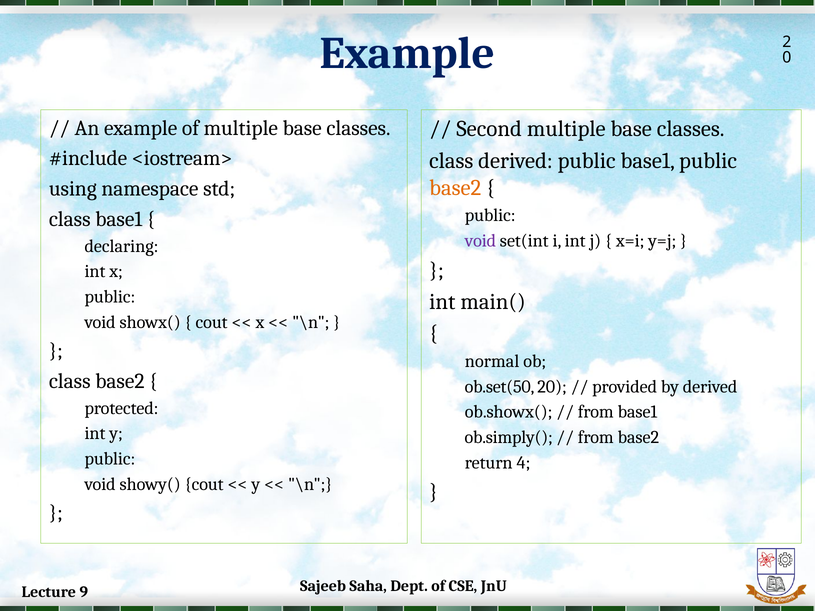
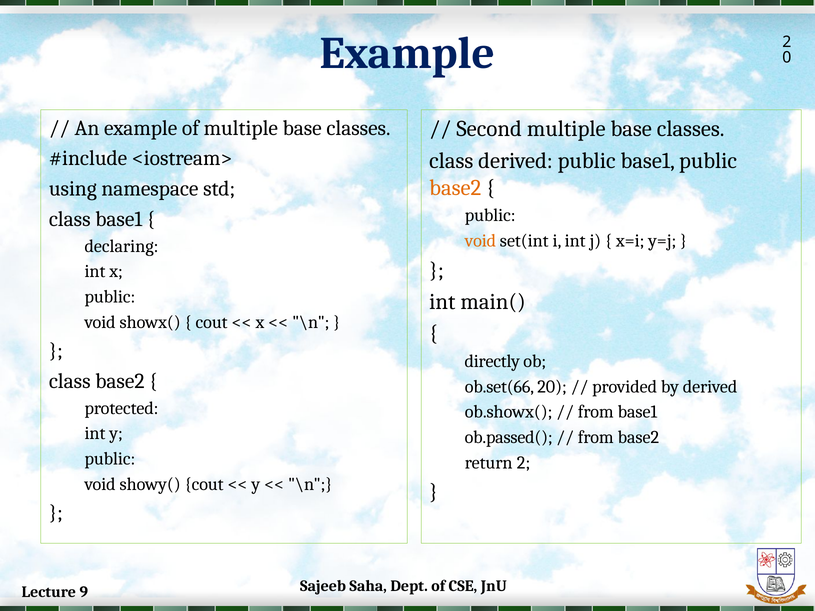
void colour: purple -> orange (480, 241)
normal: normal -> directly (492, 361)
ob.set(50: ob.set(50 -> ob.set(66 (499, 387)
ob.simply(: ob.simply( -> ob.passed( (509, 437)
return 4: 4 -> 2 (524, 463)
